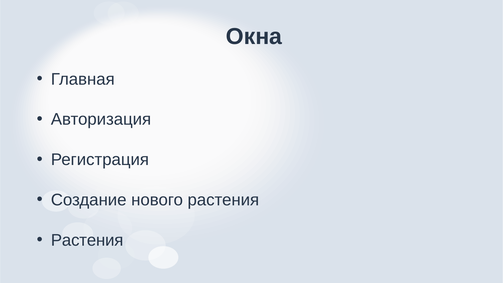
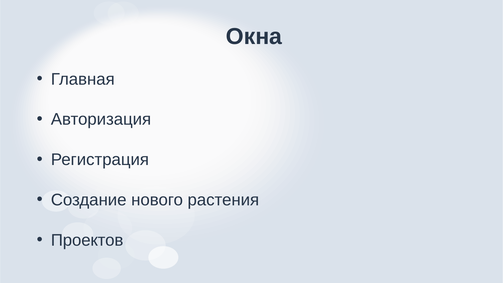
Растения: Растения -> Проектов (87, 240)
